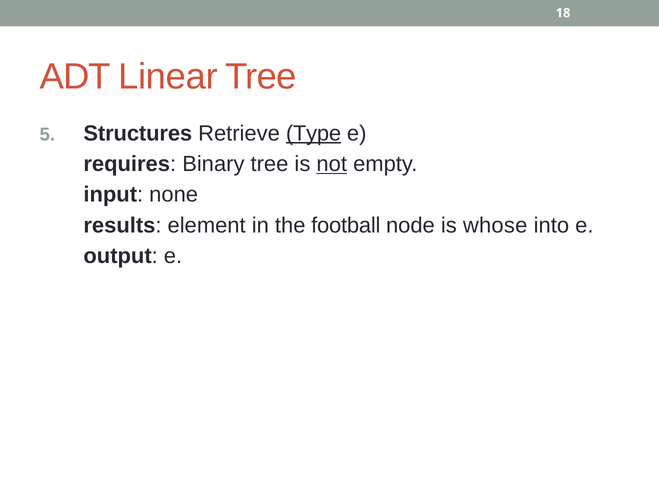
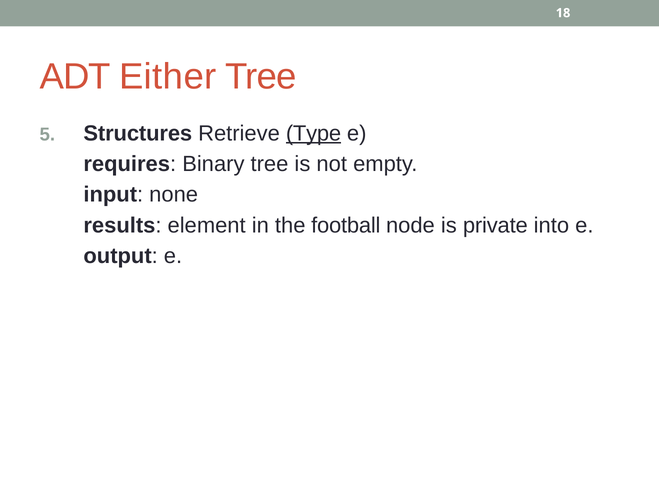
Linear: Linear -> Either (168, 77)
not underline: present -> none (332, 164)
whose: whose -> private (495, 226)
